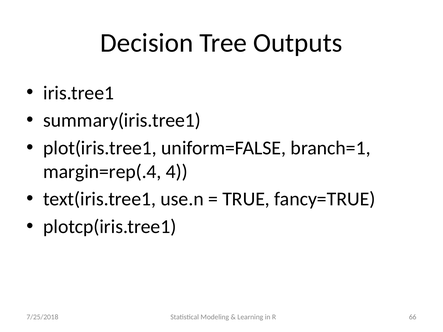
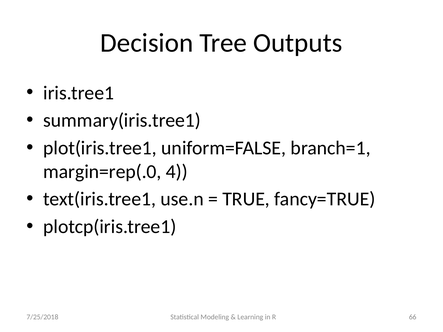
margin=rep(.4: margin=rep(.4 -> margin=rep(.0 (102, 172)
